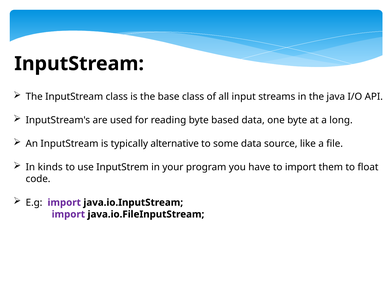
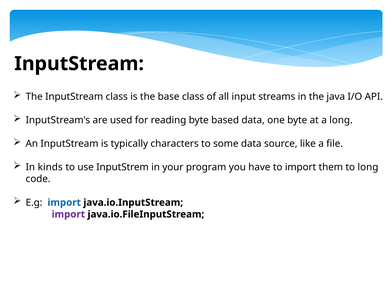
alternative: alternative -> characters (175, 144)
to float: float -> long (368, 167)
import colour: purple -> blue (64, 203)
